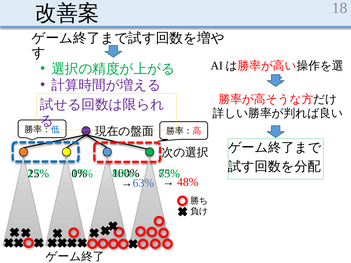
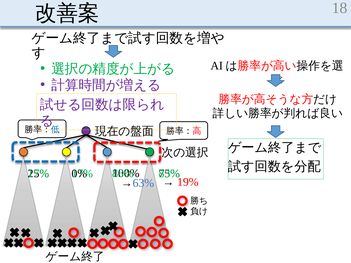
48%: 48% -> 19% (188, 182)
